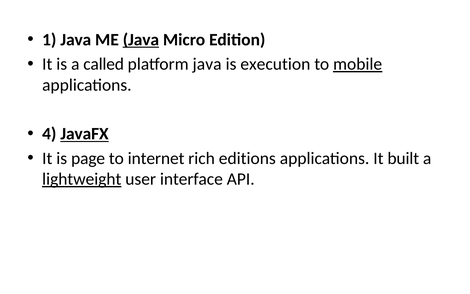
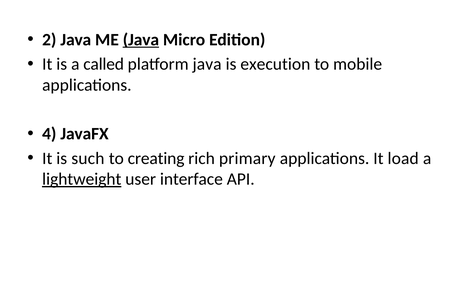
1: 1 -> 2 (49, 40)
mobile underline: present -> none (358, 64)
JavaFX underline: present -> none (84, 134)
page: page -> such (88, 159)
internet: internet -> creating (156, 159)
editions: editions -> primary (247, 159)
built: built -> load (403, 159)
